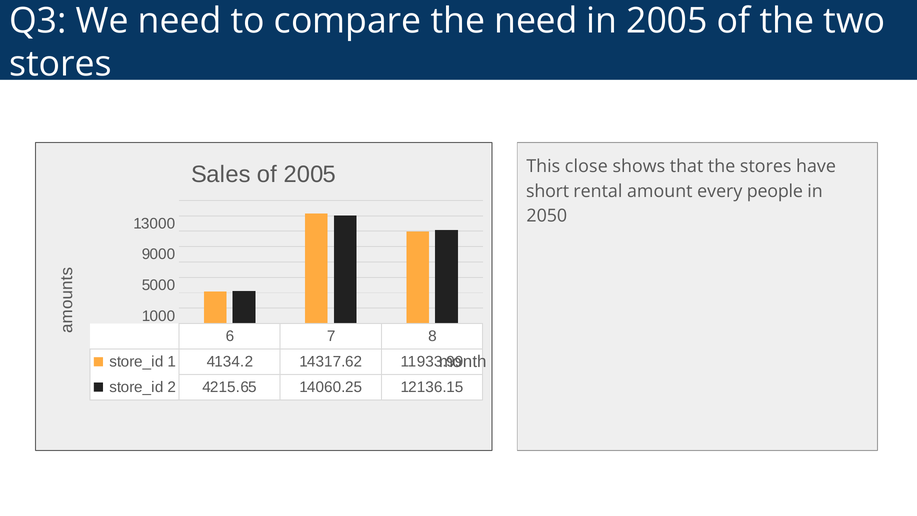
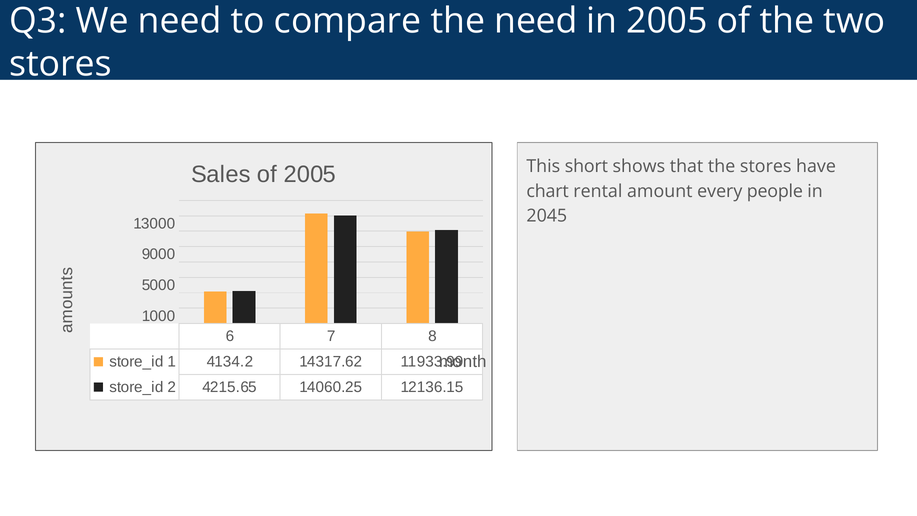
close: close -> short (586, 167)
short: short -> chart (548, 191)
2050: 2050 -> 2045 (547, 216)
